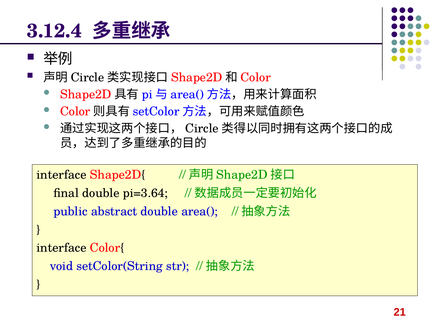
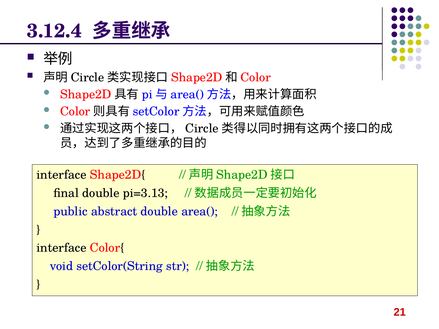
pi=3.64: pi=3.64 -> pi=3.13 (145, 193)
